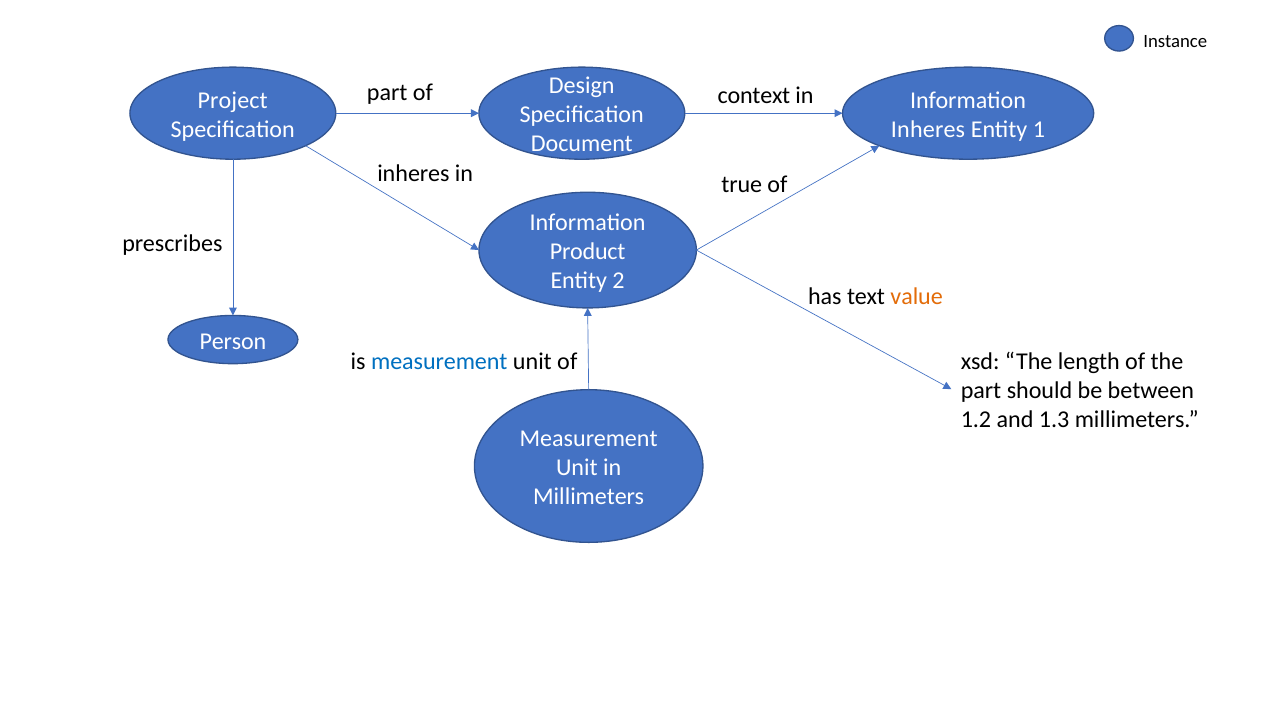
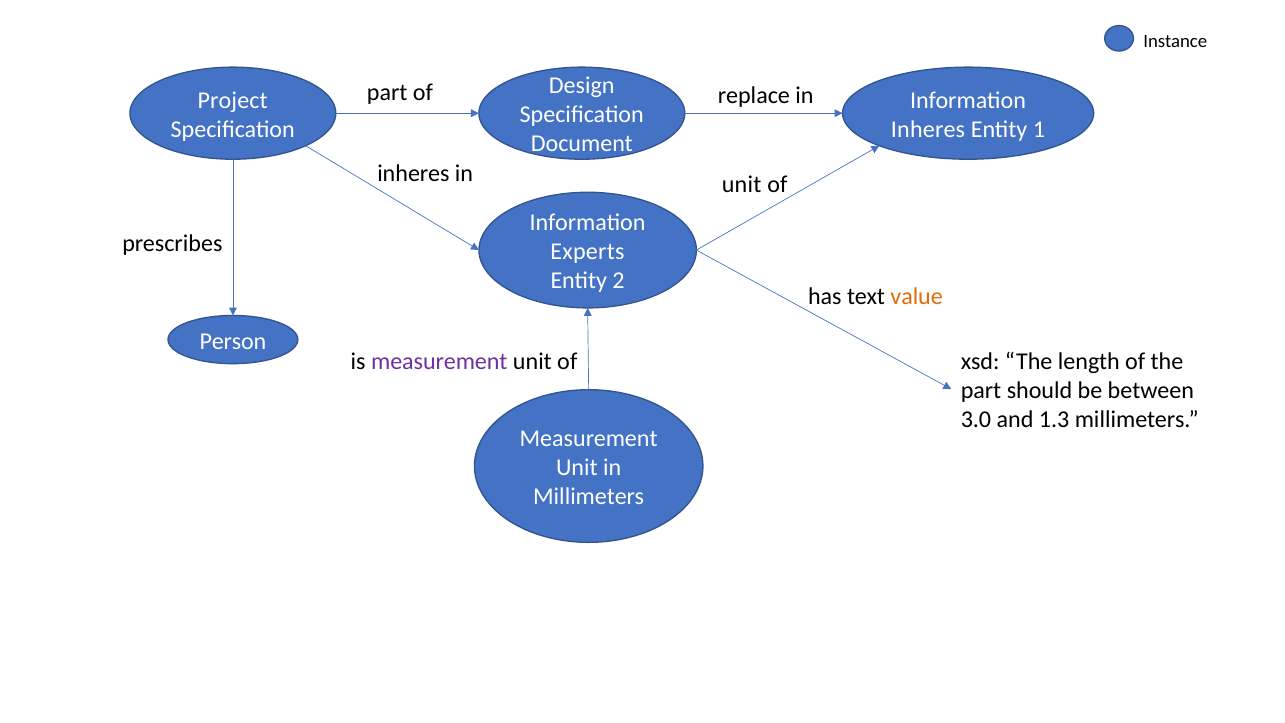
context: context -> replace (754, 95)
in true: true -> unit (742, 184)
Product: Product -> Experts (587, 252)
measurement colour: blue -> purple (439, 362)
1.2: 1.2 -> 3.0 (976, 420)
